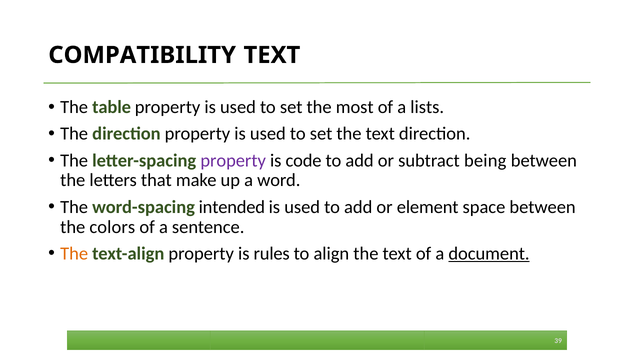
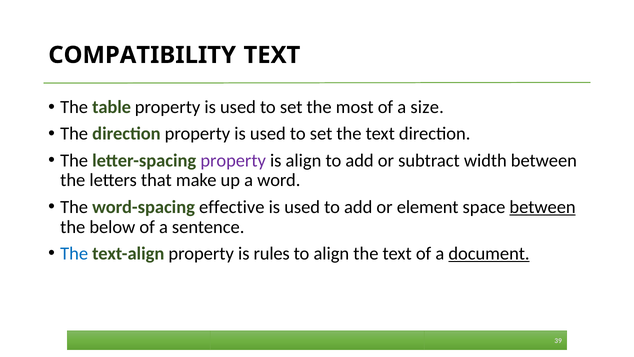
lists: lists -> size (427, 107)
is code: code -> align (303, 160)
being: being -> width (485, 160)
intended: intended -> effective (232, 207)
between underline: none -> present (543, 207)
colors: colors -> below (112, 227)
The colour: orange -> blue (74, 253)
